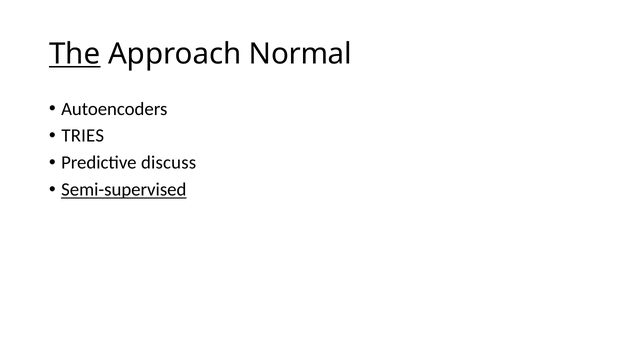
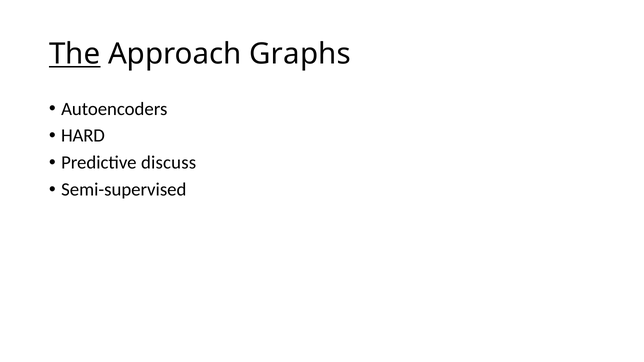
Normal: Normal -> Graphs (300, 54)
TRIES: TRIES -> HARD (83, 136)
Semi-supervised underline: present -> none (124, 190)
